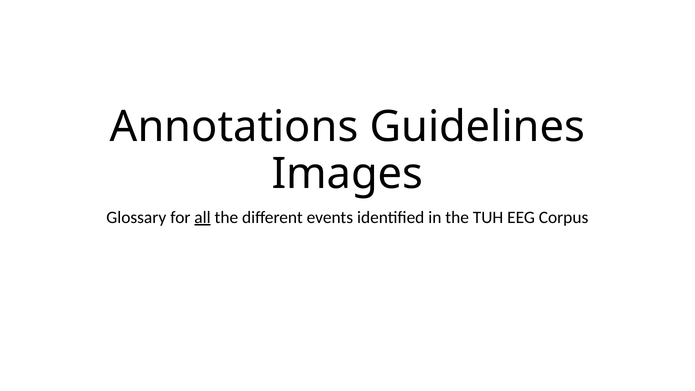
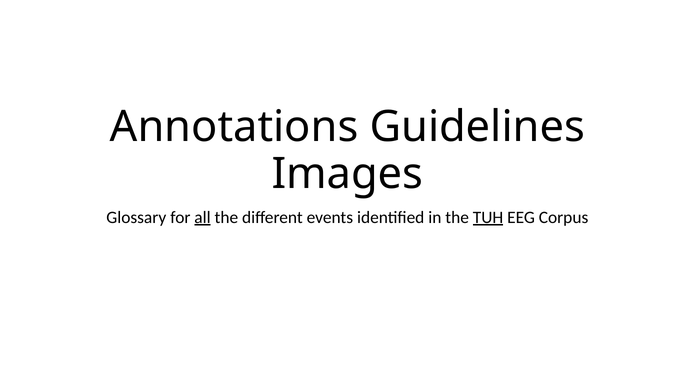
TUH underline: none -> present (488, 217)
